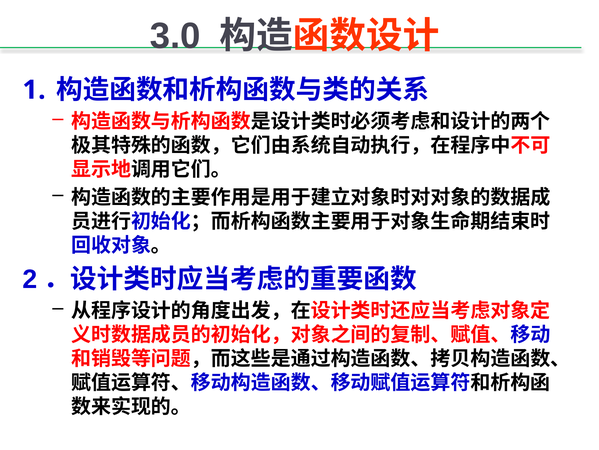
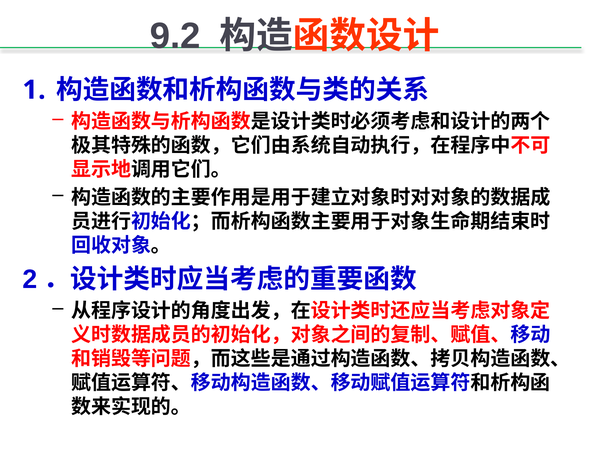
3.0: 3.0 -> 9.2 (175, 36)
